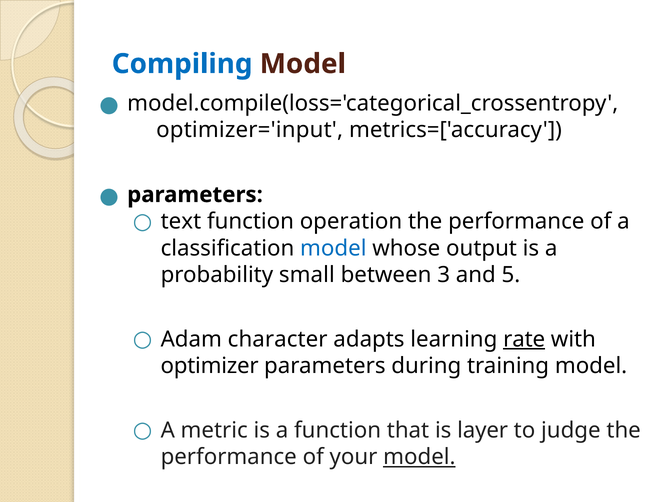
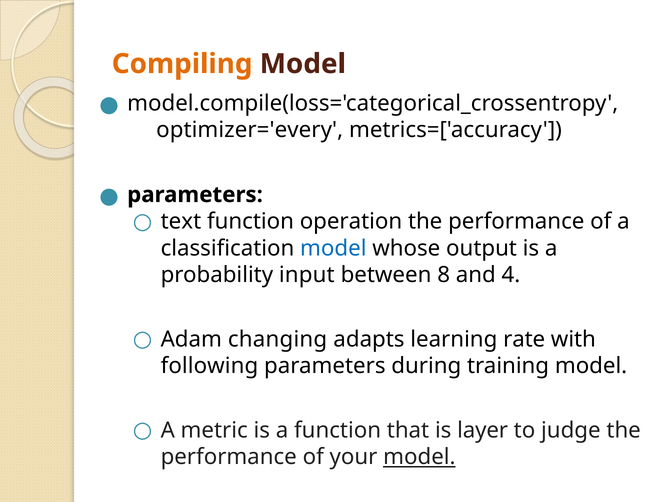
Compiling colour: blue -> orange (182, 64)
optimizer='input: optimizer='input -> optimizer='every (250, 130)
small: small -> input (307, 275)
3: 3 -> 8 (444, 275)
5: 5 -> 4 (511, 275)
character: character -> changing (278, 339)
rate underline: present -> none (524, 339)
optimizer: optimizer -> following (209, 366)
